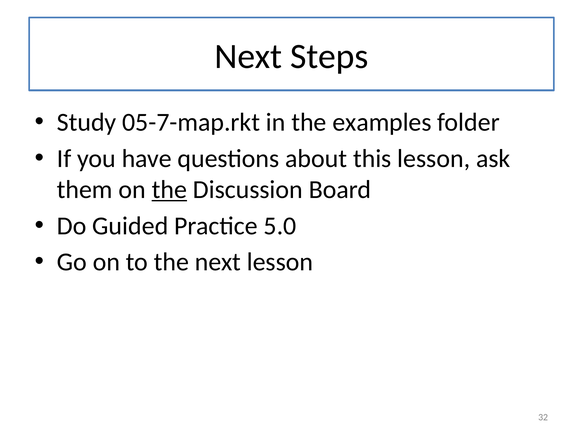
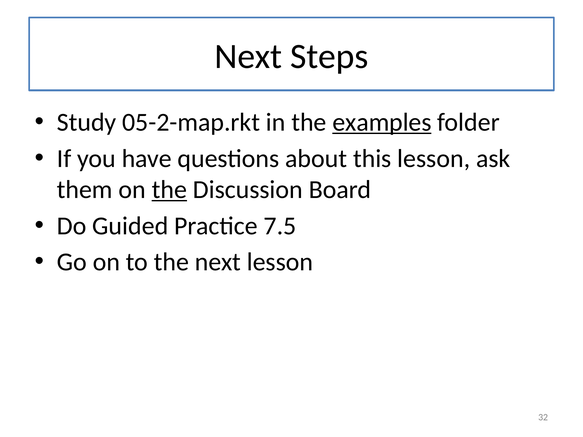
05-7-map.rkt: 05-7-map.rkt -> 05-2-map.rkt (191, 122)
examples underline: none -> present (382, 122)
5.0: 5.0 -> 7.5 (280, 226)
